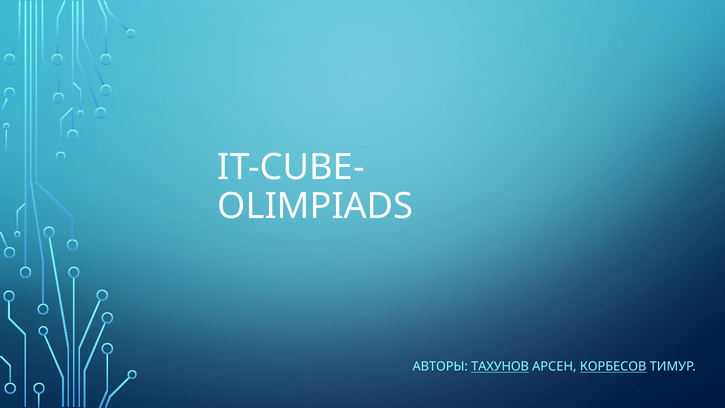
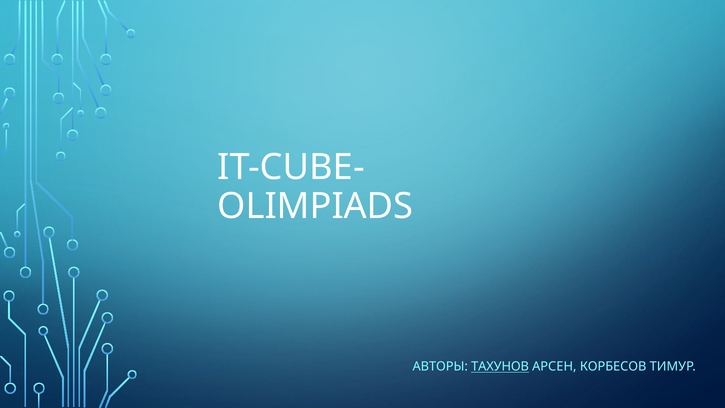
КОРБЕСОВ underline: present -> none (613, 367)
